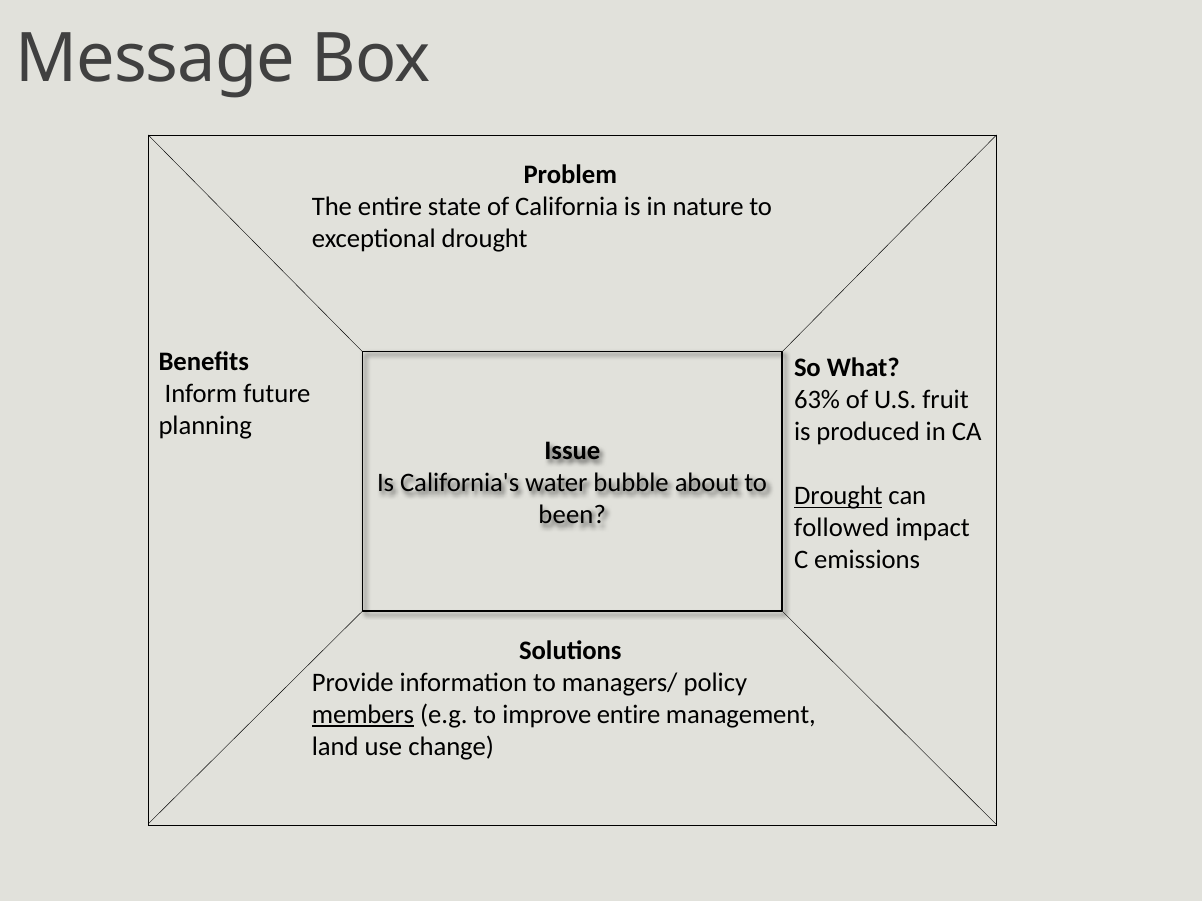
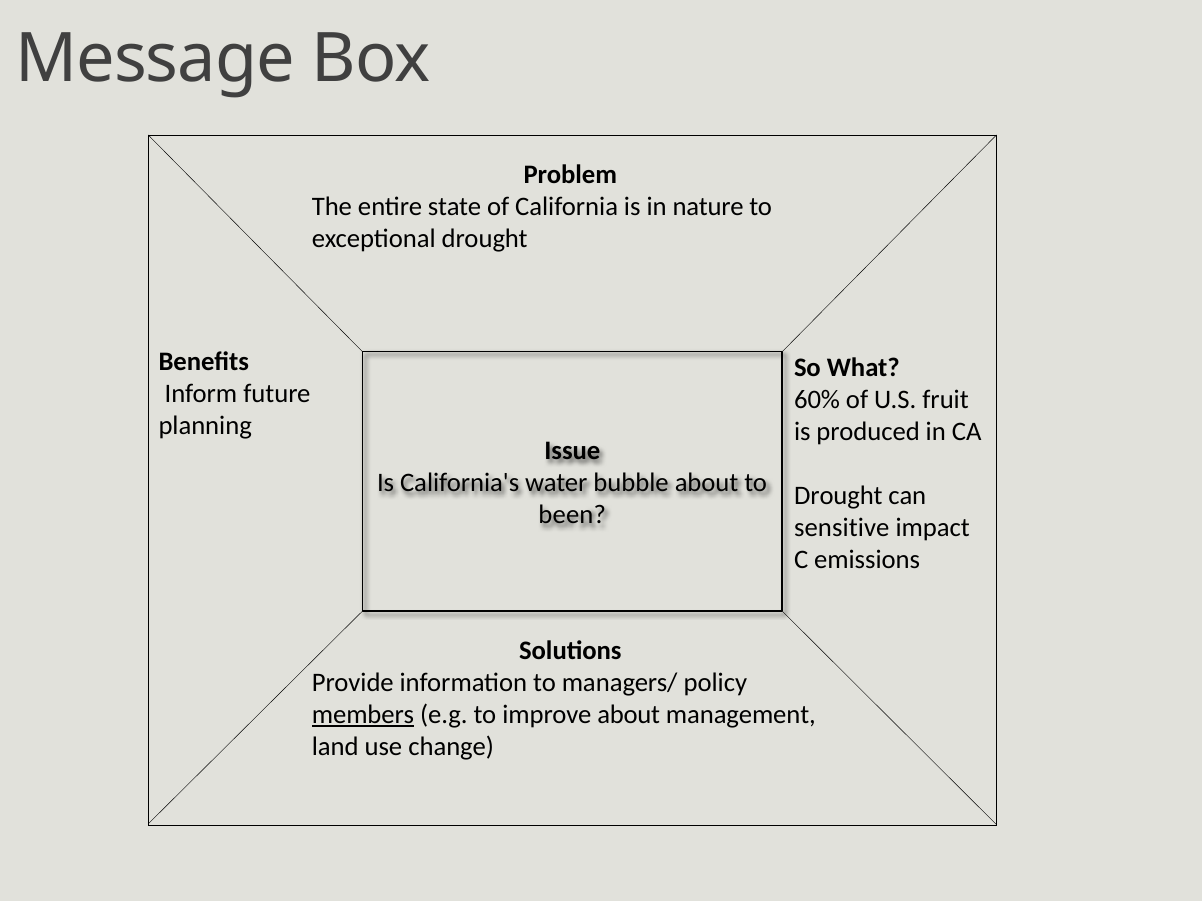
63%: 63% -> 60% (817, 400)
Drought underline: present -> none (838, 496)
followed: followed -> sensitive (842, 528)
improve entire: entire -> about (629, 715)
